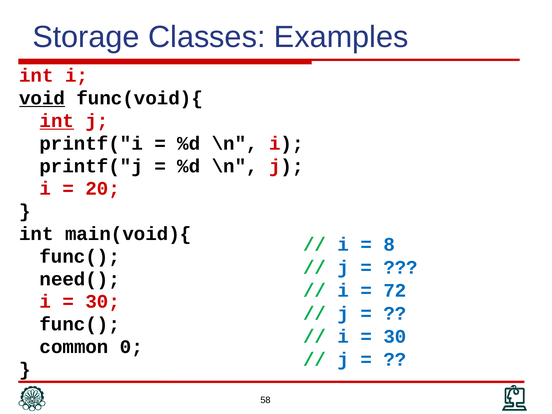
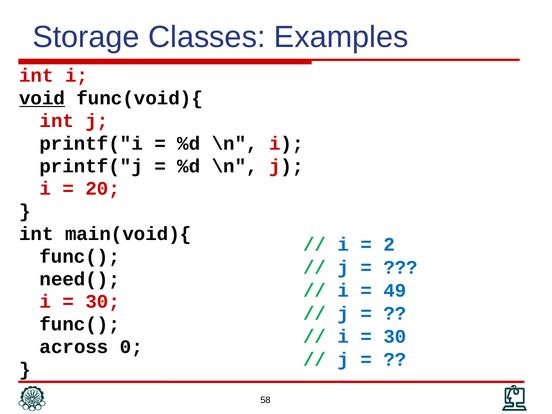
int underline: present -> none (57, 121)
8: 8 -> 2 (389, 244)
72: 72 -> 49 (395, 290)
common: common -> across (74, 347)
